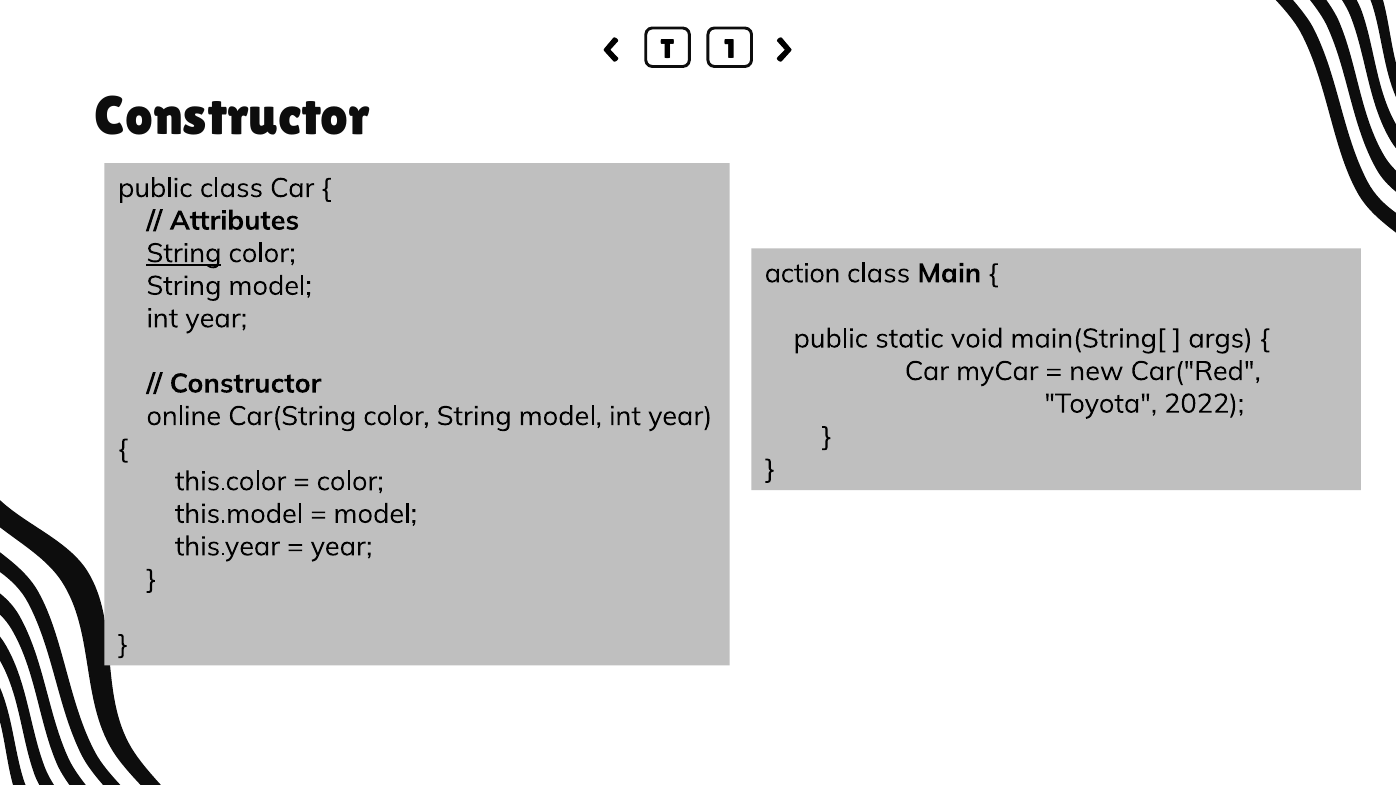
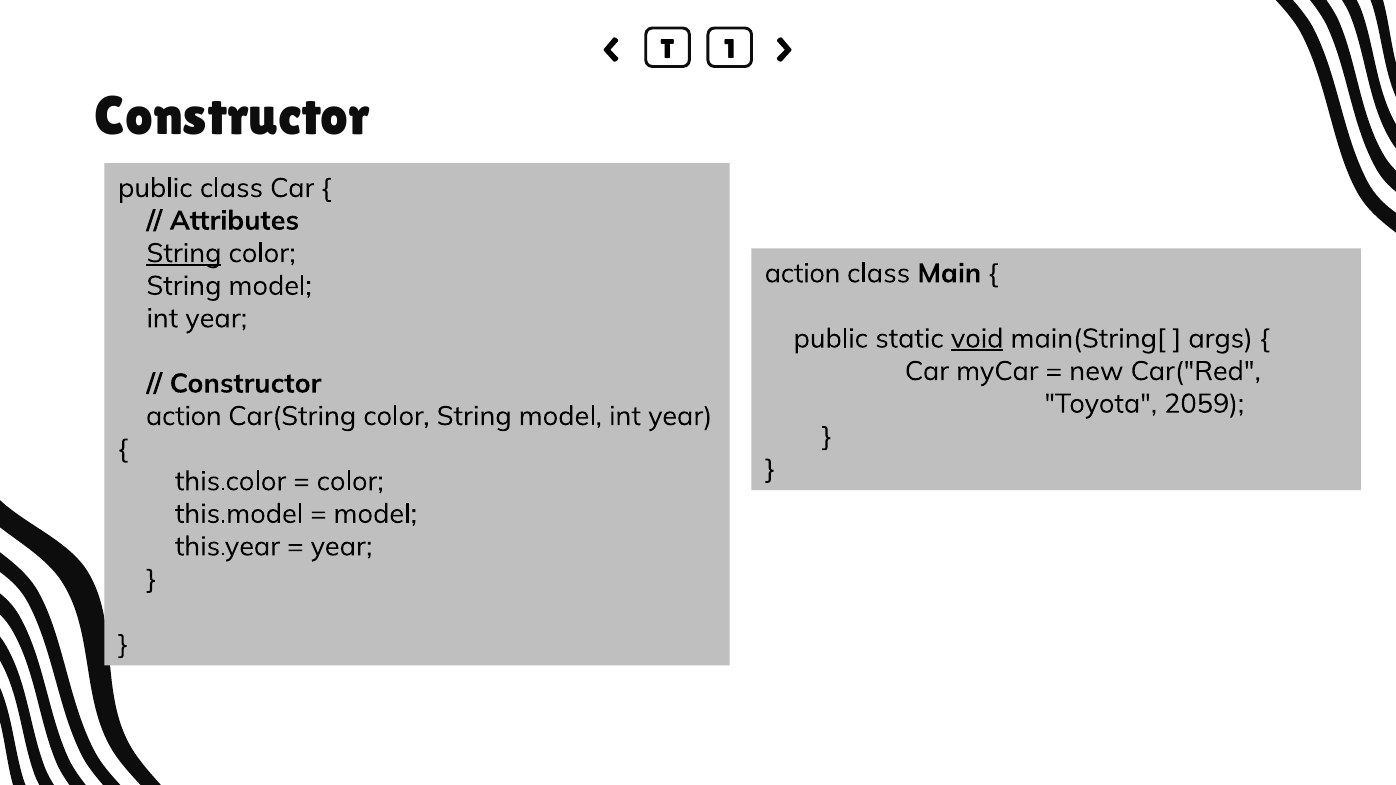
void underline: none -> present (977, 339)
2022: 2022 -> 2059 (1204, 404)
online: online -> action (184, 416)
